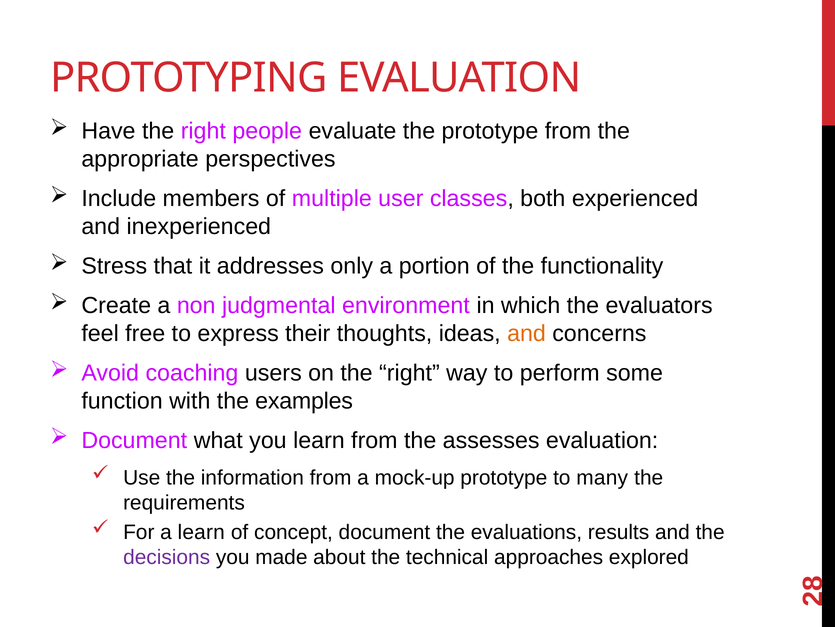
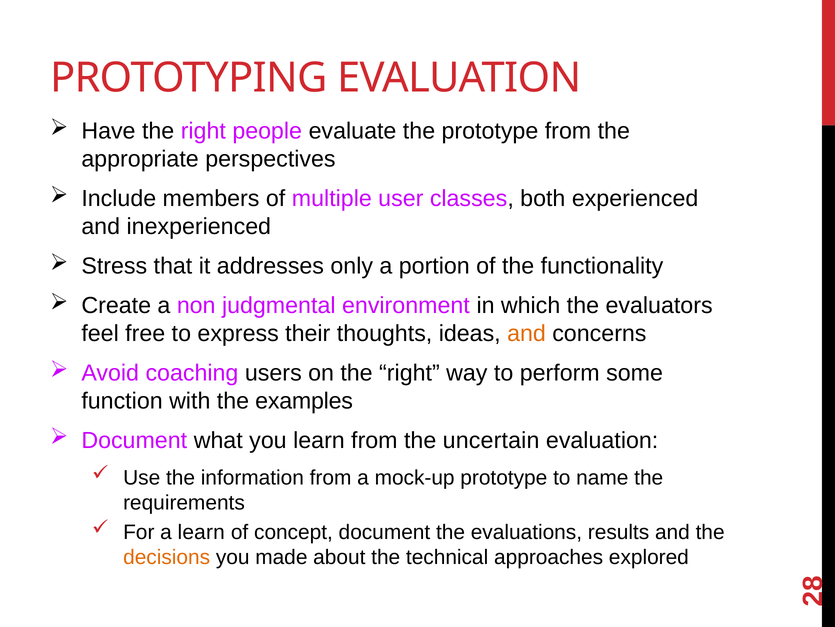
assesses: assesses -> uncertain (491, 440)
many: many -> name (602, 477)
decisions colour: purple -> orange (167, 557)
